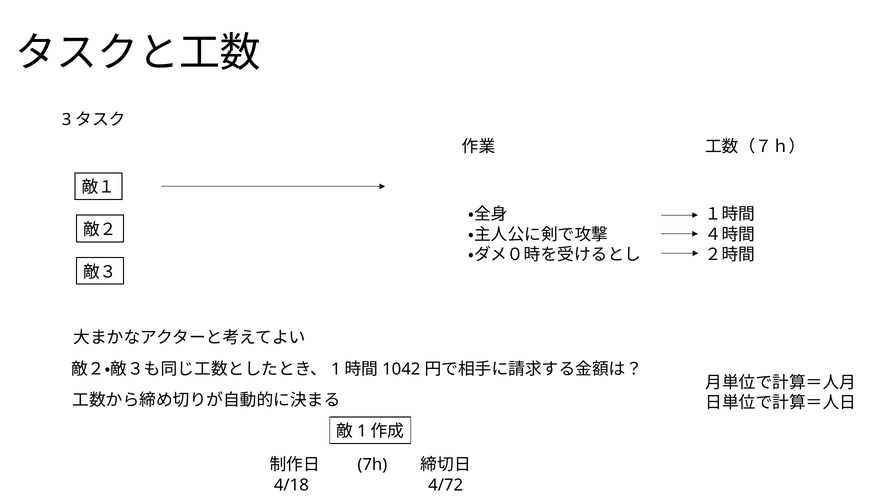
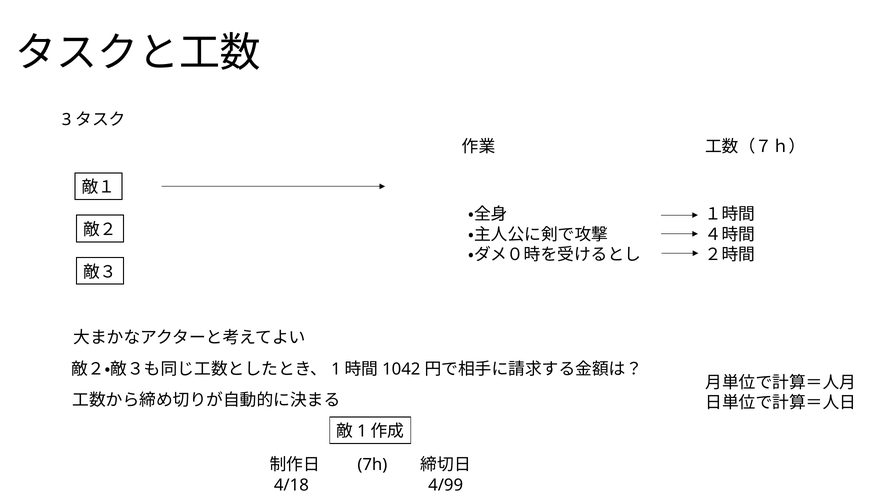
4/72: 4/72 -> 4/99 (446, 485)
